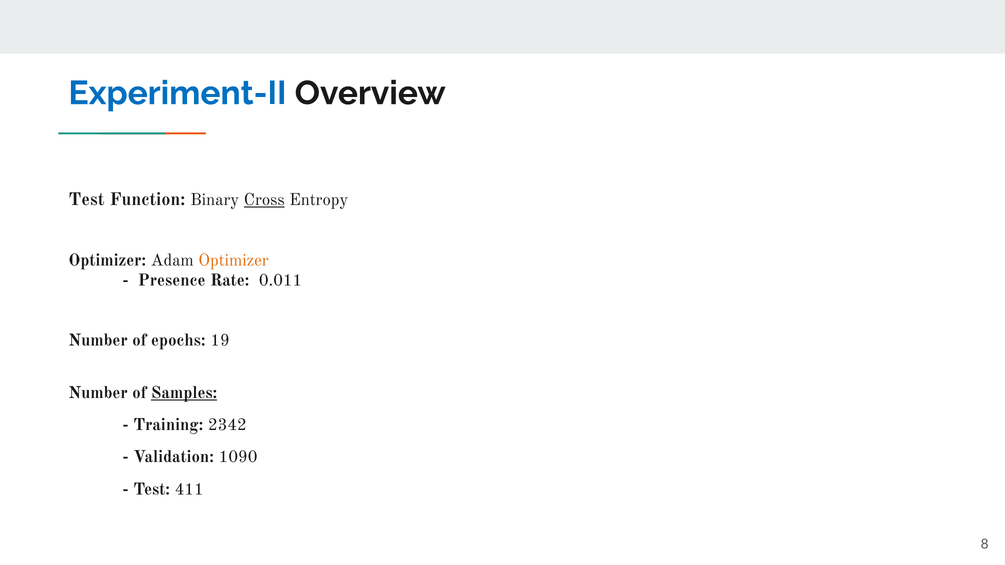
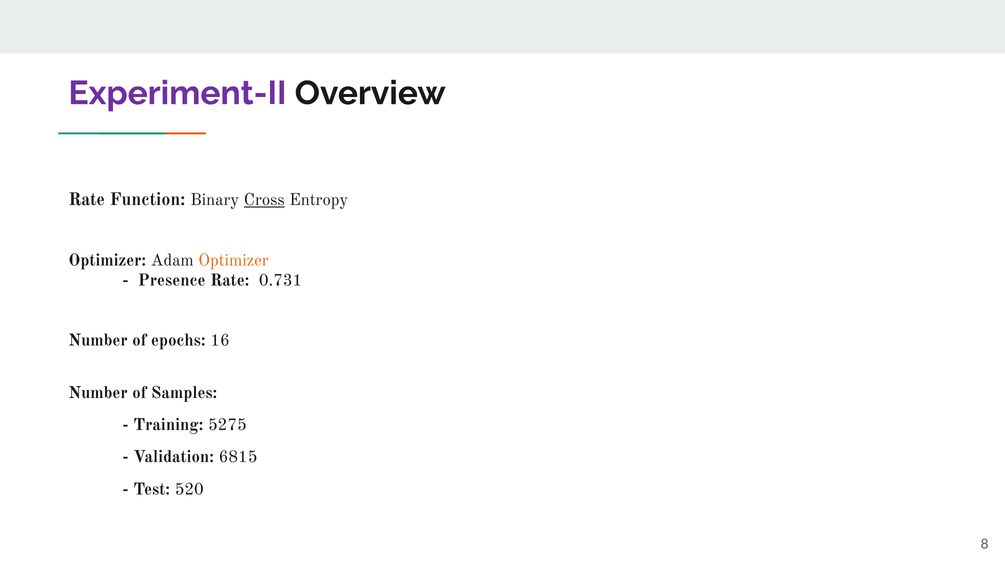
Experiment-II colour: blue -> purple (178, 93)
Test: Test -> Rate (87, 199)
0.011: 0.011 -> 0.731 (281, 280)
19: 19 -> 16 (220, 341)
Samples underline: present -> none (184, 393)
2342: 2342 -> 5275 (227, 425)
1090: 1090 -> 6815 (238, 457)
411: 411 -> 520 (189, 489)
